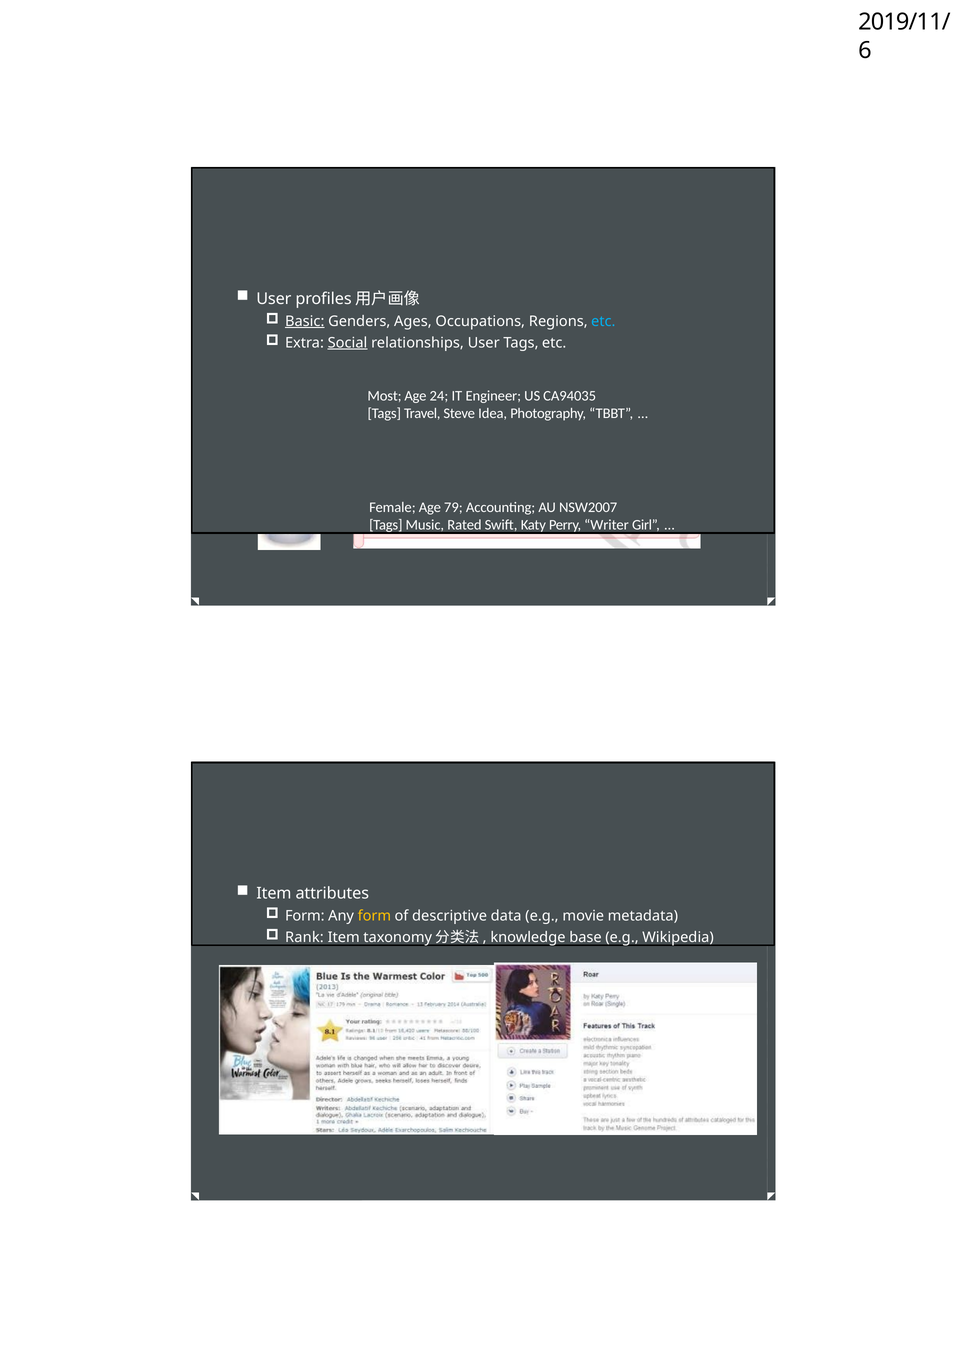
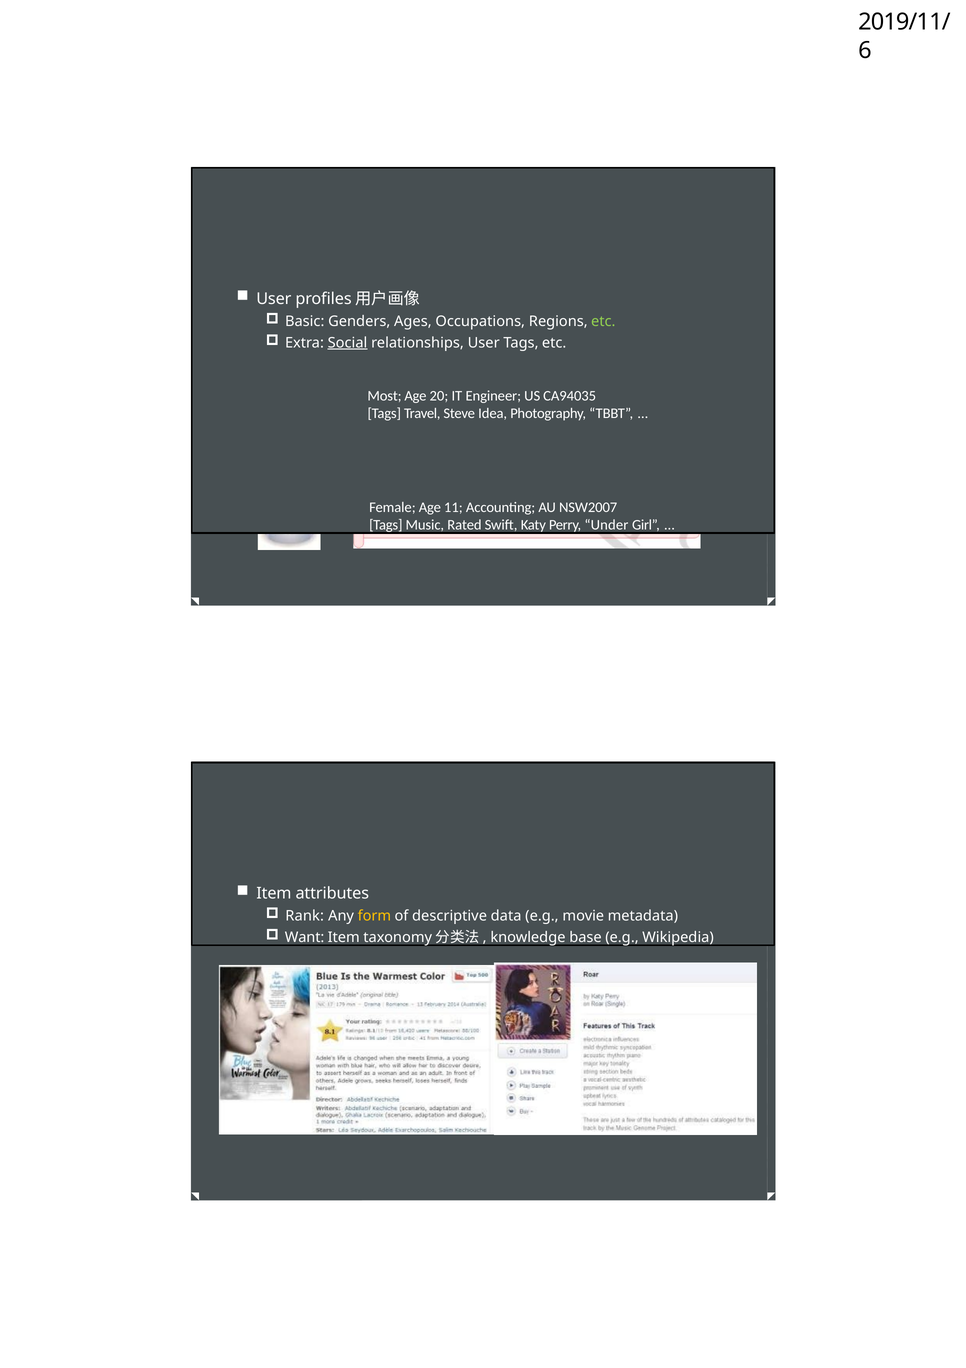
Basic underline: present -> none (305, 321)
etc colour: light blue -> light green (603, 321)
24: 24 -> 20 (439, 396)
79: 79 -> 11 (453, 507)
Writer: Writer -> Under (606, 525)
Form: Form -> Rank (305, 915)
Rank: Rank -> Want (305, 937)
